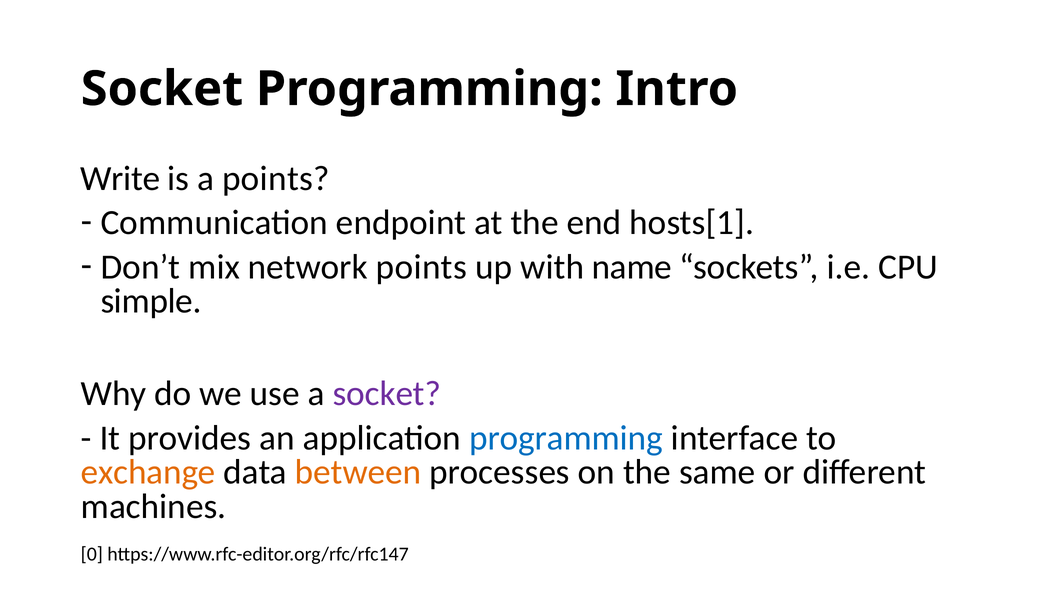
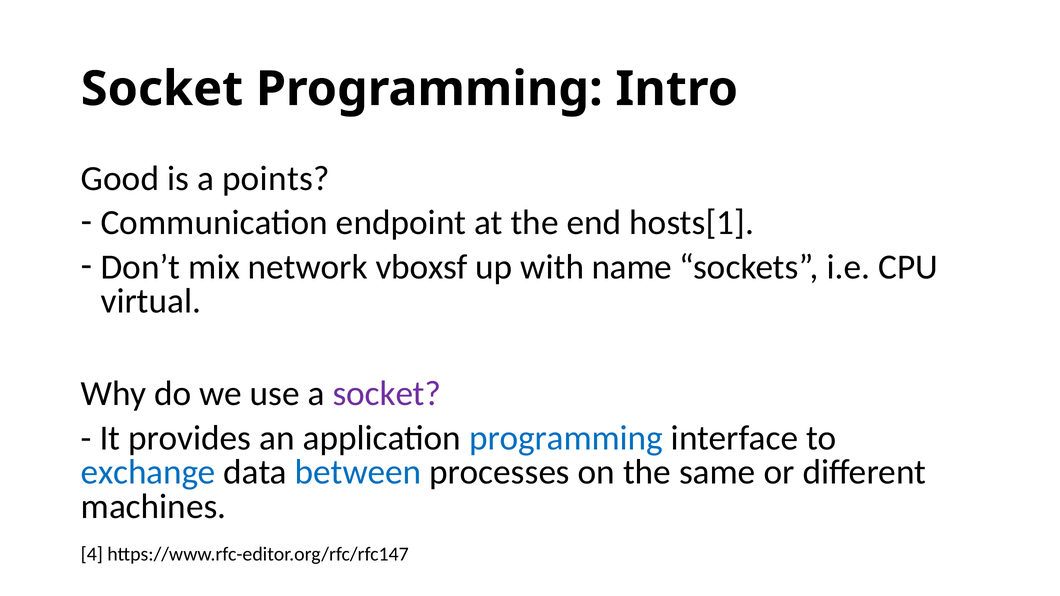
Write: Write -> Good (120, 179)
network points: points -> vboxsf (422, 267)
simple: simple -> virtual (151, 301)
exchange colour: orange -> blue (148, 472)
between colour: orange -> blue (358, 472)
0: 0 -> 4 (92, 554)
